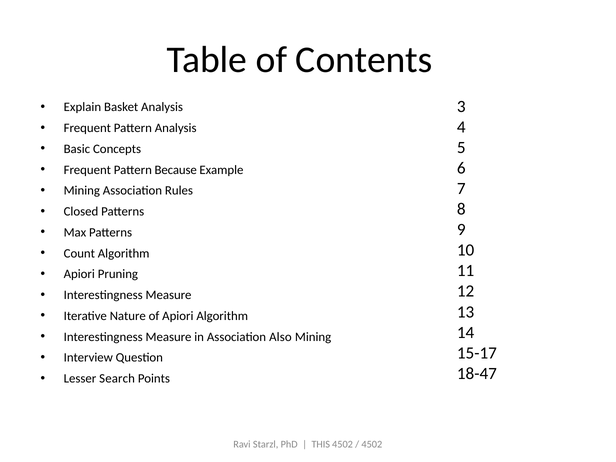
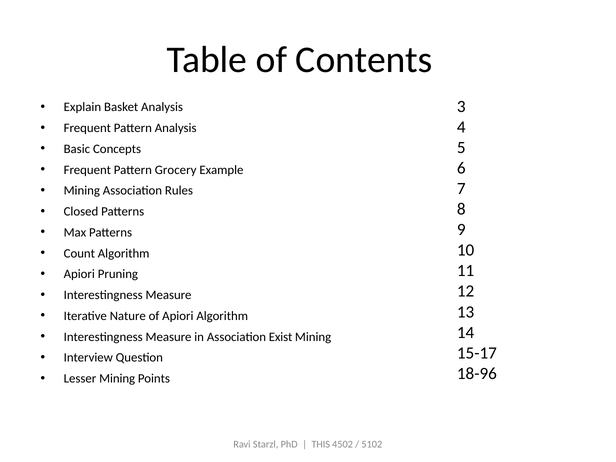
Because: Because -> Grocery (176, 170)
Also: Also -> Exist (281, 337)
18-47: 18-47 -> 18-96 (477, 374)
Lesser Search: Search -> Mining (117, 379)
4502: 4502 -> 5102 (372, 444)
